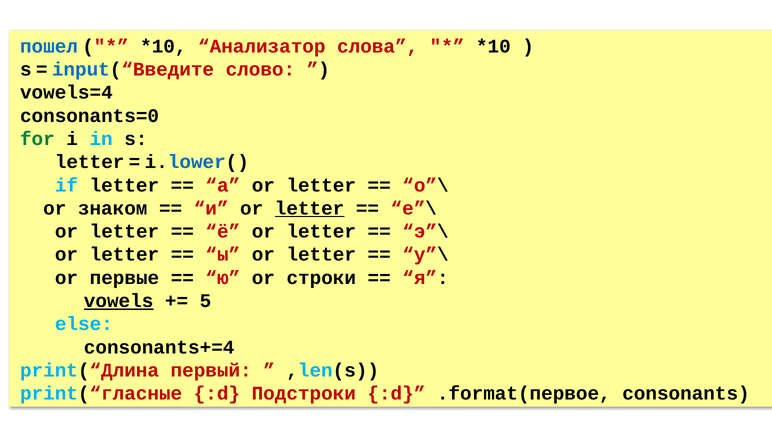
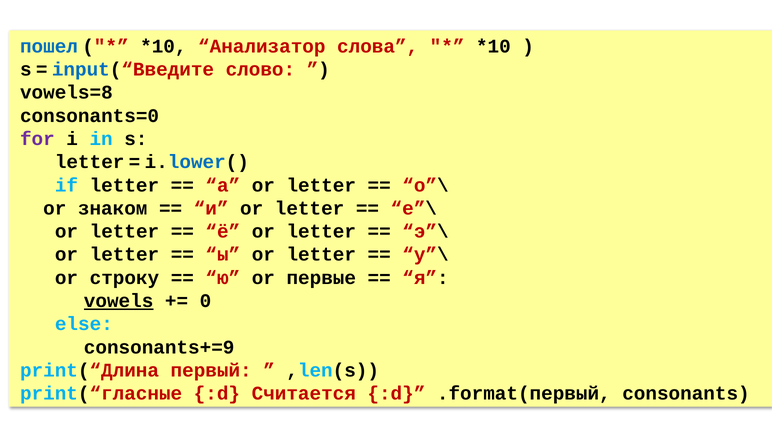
vowels=4: vowels=4 -> vowels=8 (66, 93)
for colour: green -> purple (37, 139)
letter underline: present -> none (310, 208)
первые: первые -> строку (124, 278)
or строки: строки -> первые (321, 278)
5: 5 -> 0 (205, 301)
consonants+=4: consonants+=4 -> consonants+=9 (159, 347)
Подстроки: Подстроки -> Считается (304, 394)
.format(первое: .format(первое -> .format(первый (524, 394)
